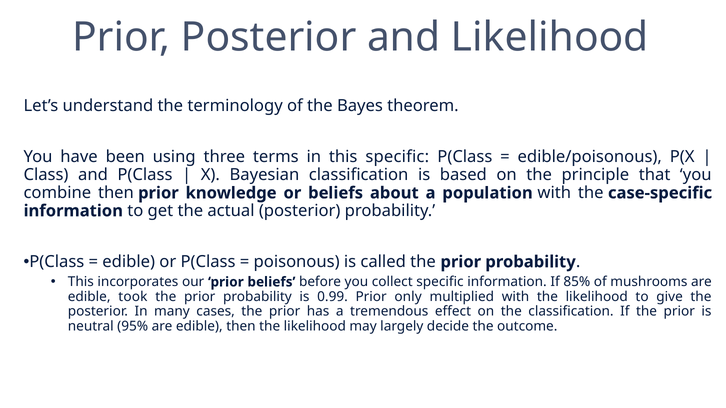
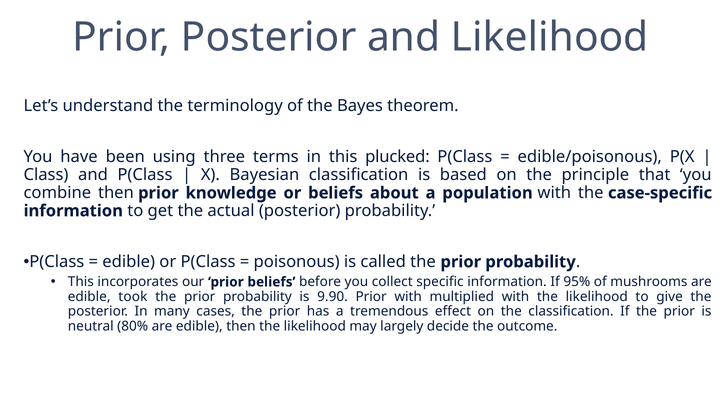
this specific: specific -> plucked (397, 157)
85%: 85% -> 95% (577, 282)
0.99: 0.99 -> 9.90 (333, 297)
Prior only: only -> with (408, 297)
95%: 95% -> 80% (133, 326)
